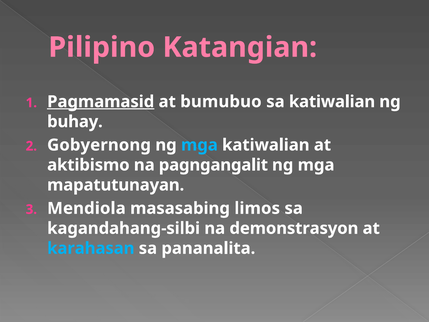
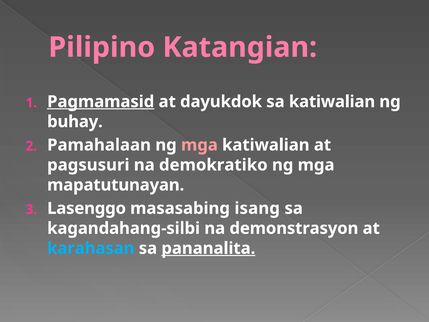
bumubuo: bumubuo -> dayukdok (221, 102)
Gobyernong: Gobyernong -> Pamahalaan (99, 145)
mga colour: light blue -> pink (199, 145)
aktibismo: aktibismo -> pagsusuri (88, 165)
pagngangalit: pagngangalit -> demokratiko (213, 165)
Mendiola: Mendiola -> Lasenggo (87, 208)
limos: limos -> isang (257, 208)
pananalita underline: none -> present (208, 248)
